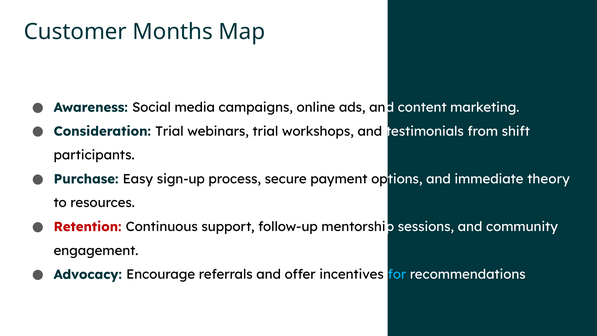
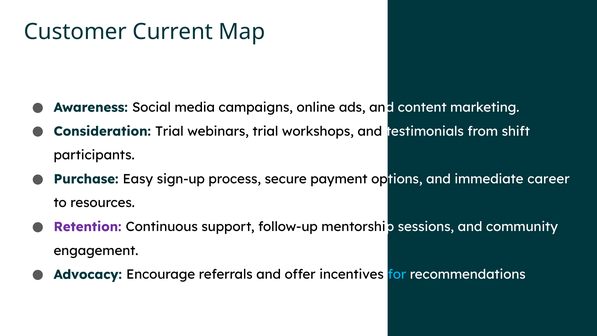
Months: Months -> Current (173, 32)
theory: theory -> career (549, 179)
Retention colour: red -> purple (88, 227)
